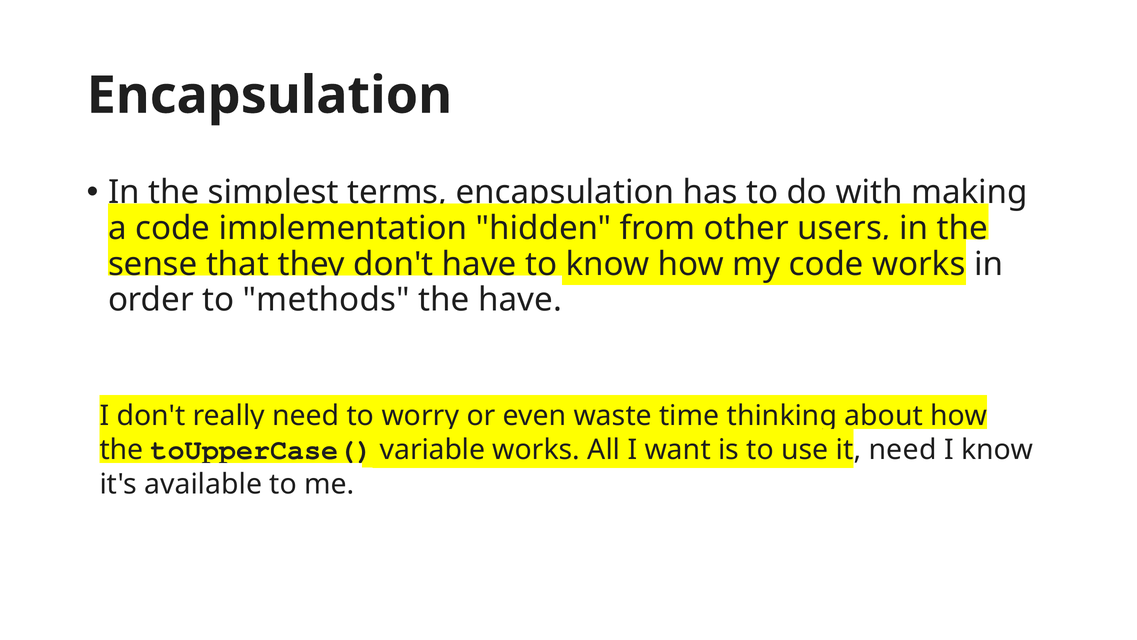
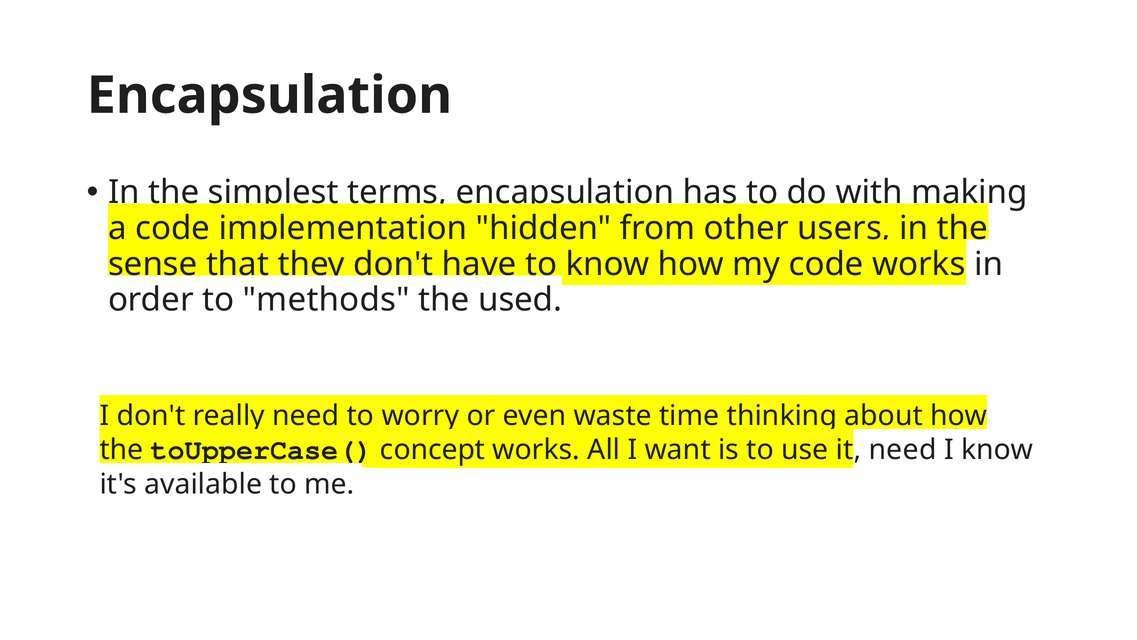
the have: have -> used (520, 300)
variable: variable -> concept (433, 450)
